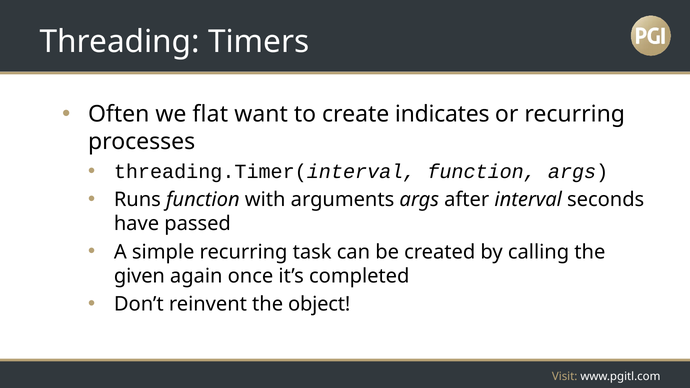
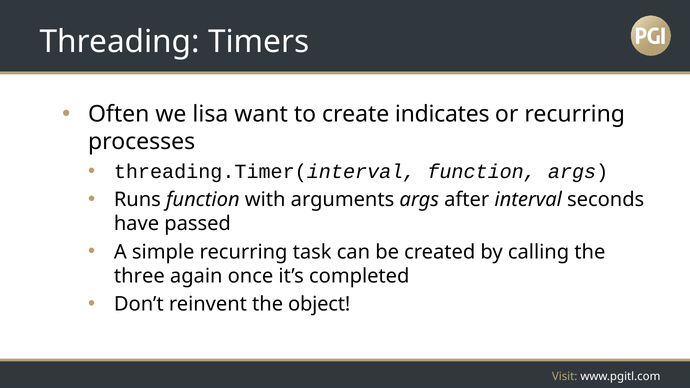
flat: flat -> lisa (210, 114)
given: given -> three (139, 276)
